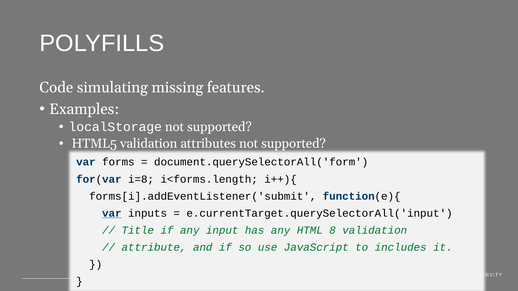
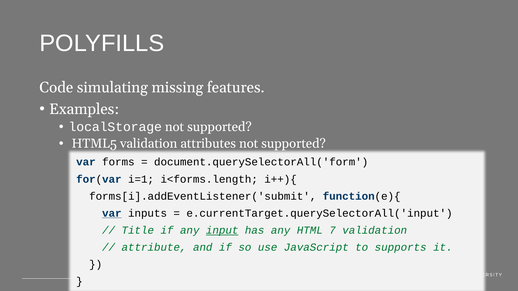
i=8: i=8 -> i=1 (141, 179)
input underline: none -> present (222, 231)
8: 8 -> 7 (333, 231)
includes: includes -> supports (401, 248)
